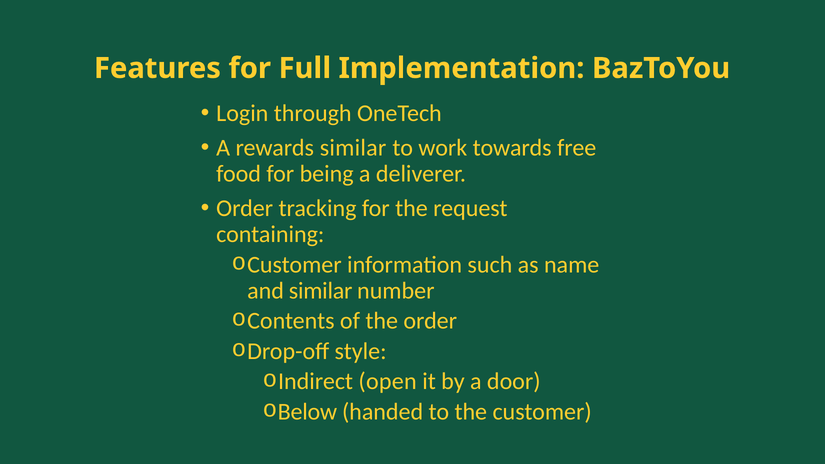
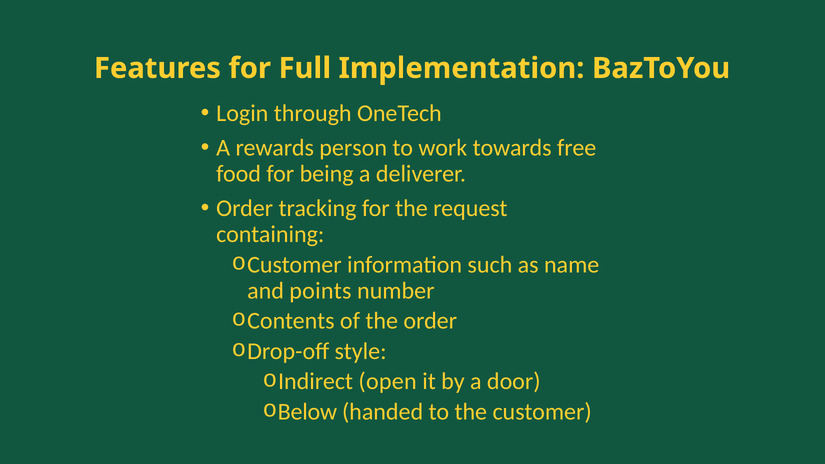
rewards similar: similar -> person (353, 148)
and similar: similar -> points (320, 291)
